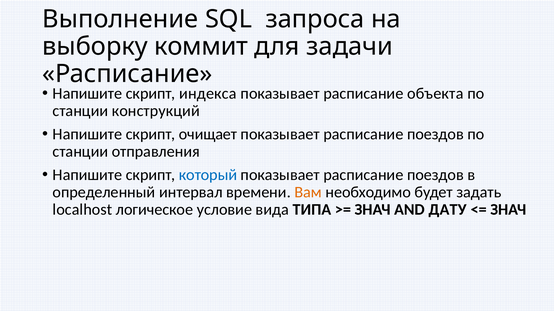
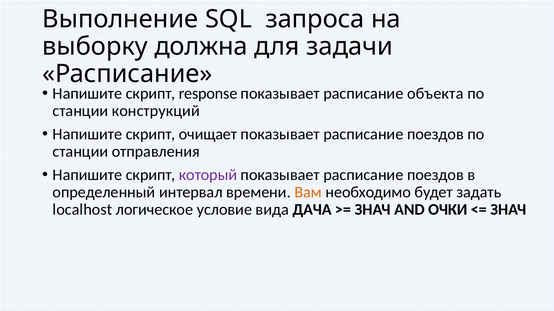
коммит: коммит -> должна (201, 47)
индекса: индекса -> response (208, 94)
который colour: blue -> purple (208, 175)
ТИПА: ТИПА -> ДАЧА (312, 210)
ДАТУ: ДАТУ -> ОЧКИ (448, 210)
